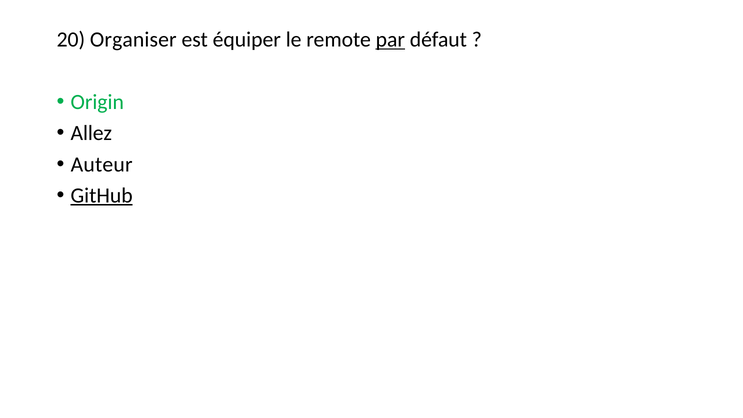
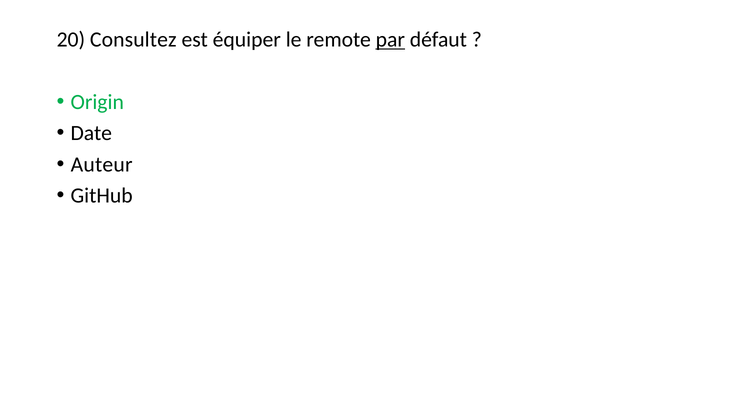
Organiser: Organiser -> Consultez (133, 40)
Allez: Allez -> Date (91, 133)
GitHub underline: present -> none (102, 195)
